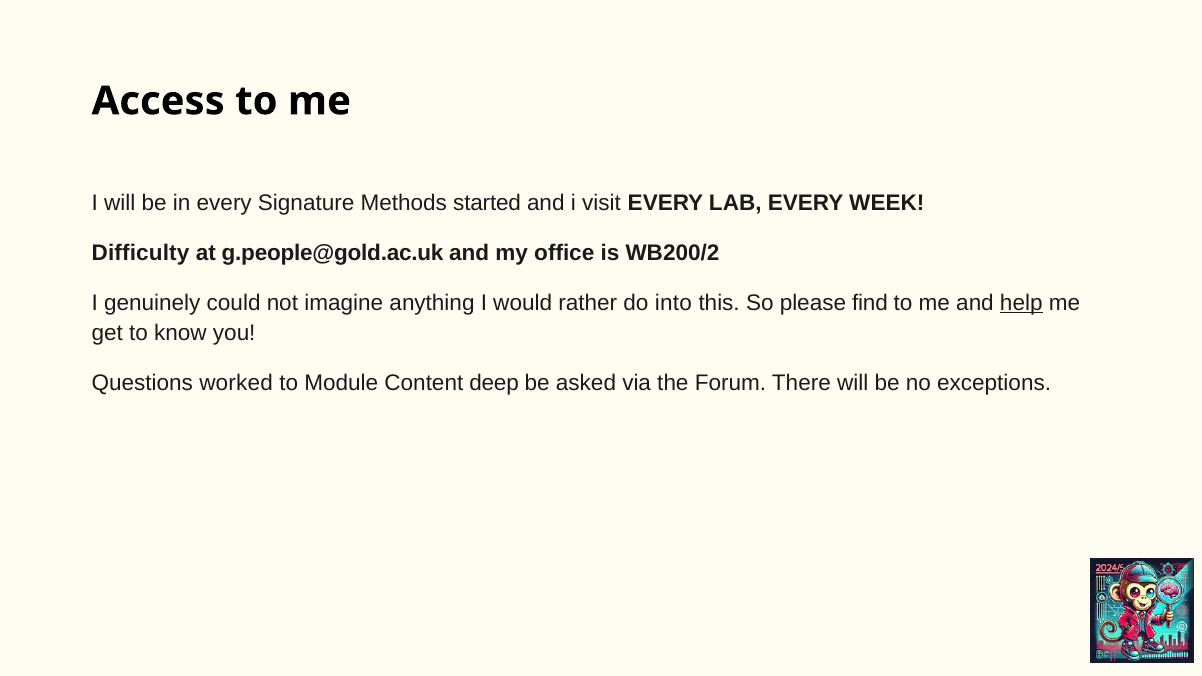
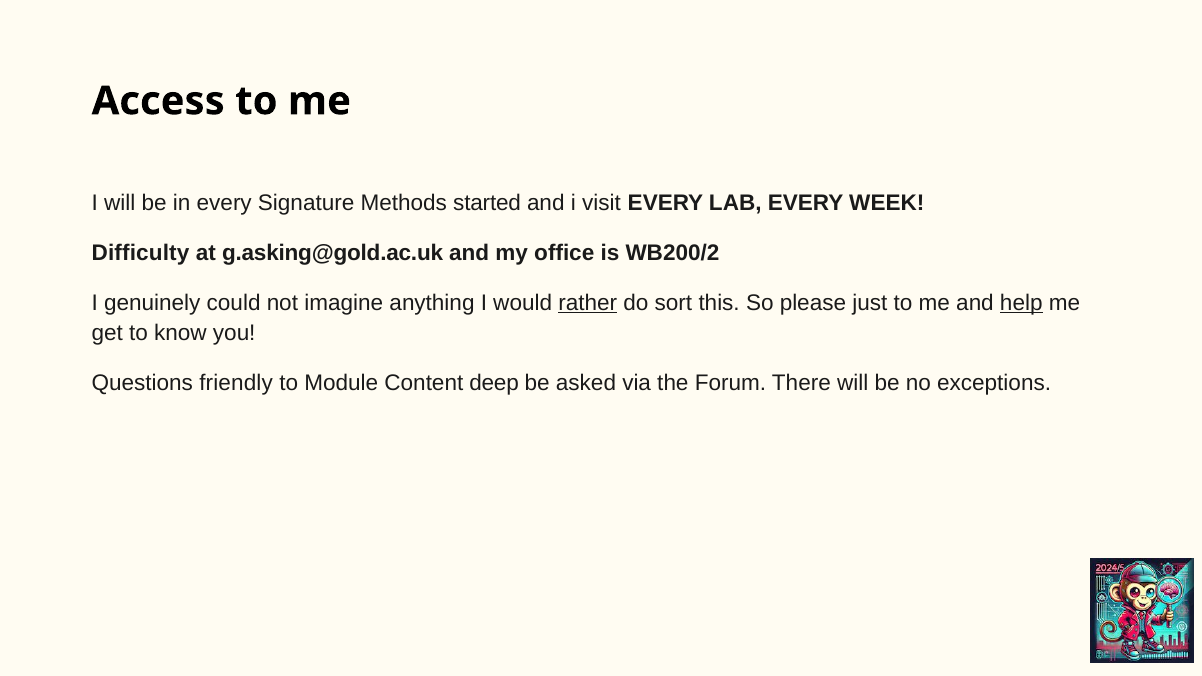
g.people@gold.ac.uk: g.people@gold.ac.uk -> g.asking@gold.ac.uk (333, 253)
rather underline: none -> present (588, 303)
into: into -> sort (673, 303)
find: find -> just (870, 303)
worked: worked -> friendly (236, 383)
